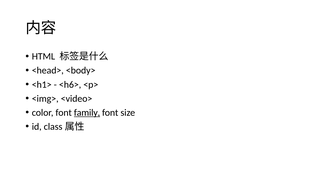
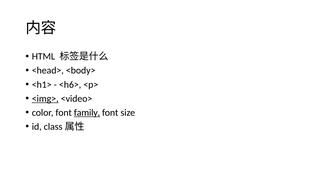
<img> underline: none -> present (45, 99)
